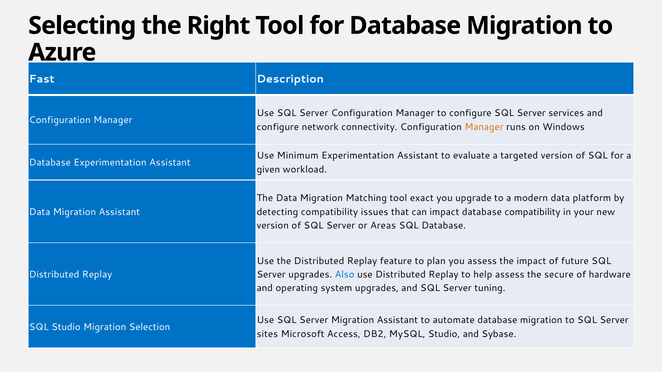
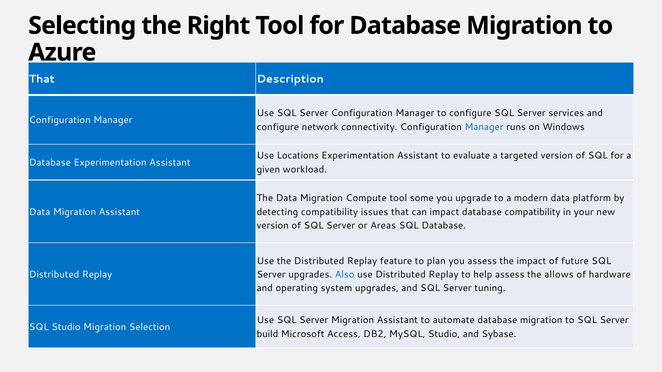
Fast: Fast -> That (42, 79)
Manager colour: orange -> blue (484, 127)
Minimum: Minimum -> Locations (298, 156)
Matching: Matching -> Compute (366, 198)
exact: exact -> some (422, 198)
secure: secure -> allows (559, 275)
sites: sites -> build (267, 334)
